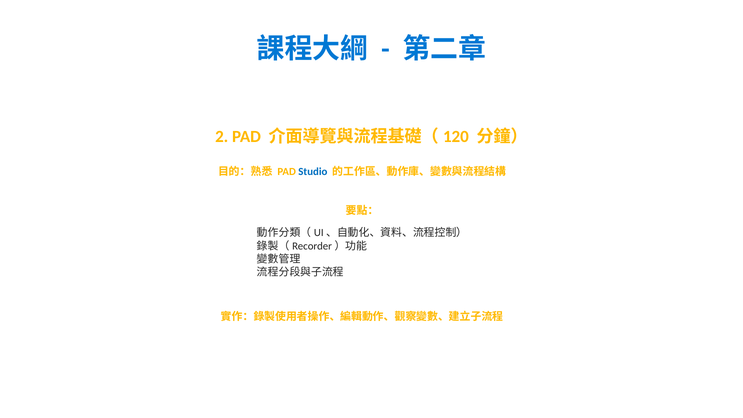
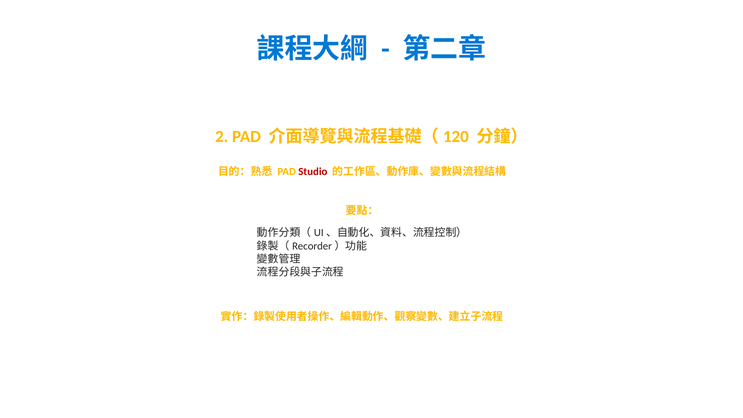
Studio colour: blue -> red (313, 172)
